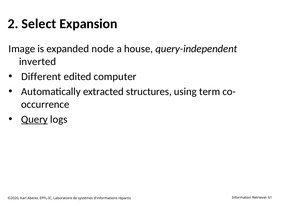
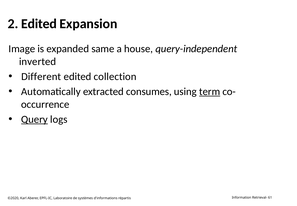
2 Select: Select -> Edited (39, 24)
node: node -> same (103, 49)
computer: computer -> collection (115, 76)
structures: structures -> consumes (149, 91)
term underline: none -> present (210, 91)
